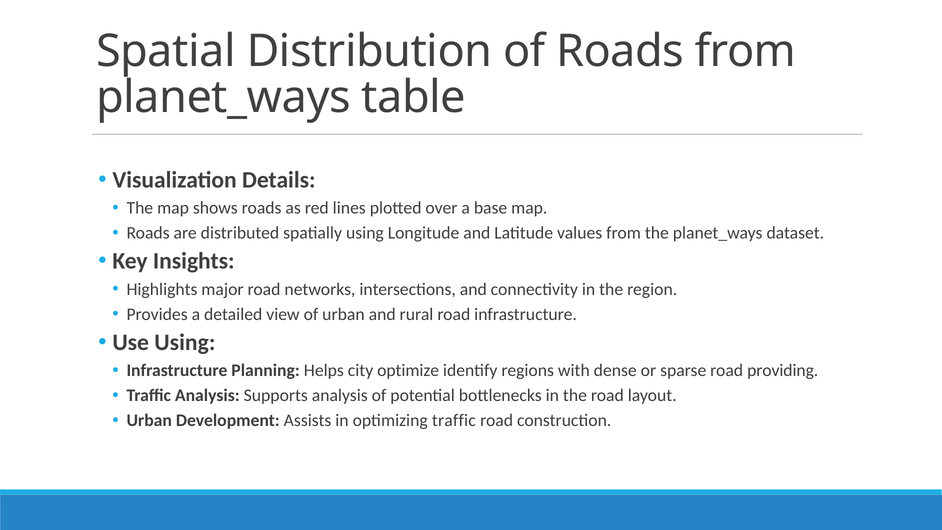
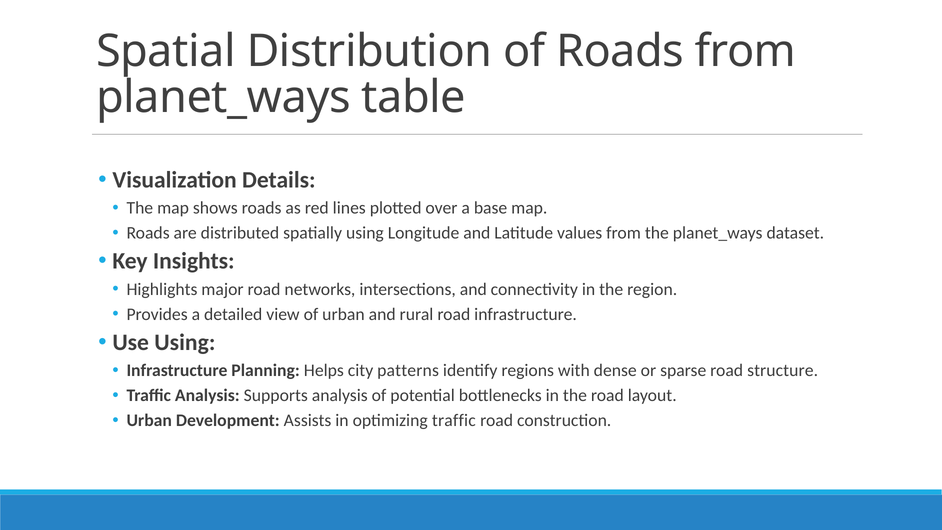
optimize: optimize -> patterns (408, 370)
providing: providing -> structure (783, 370)
